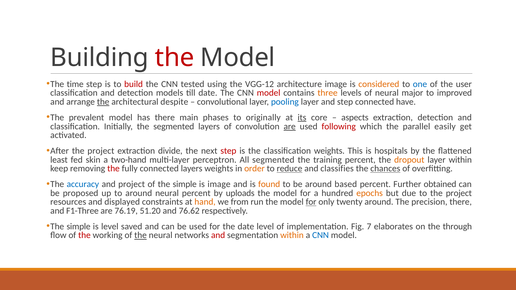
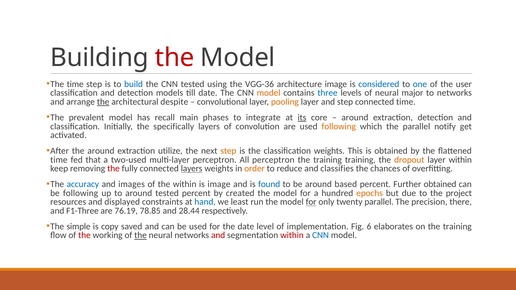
build colour: red -> blue (134, 84)
VGG-12: VGG-12 -> VGG-36 (260, 84)
considered colour: orange -> blue (379, 84)
model colour: red -> orange (269, 93)
three colour: orange -> blue (328, 93)
to improved: improved -> networks (454, 93)
pooling colour: blue -> orange (285, 102)
connected have: have -> time (406, 102)
has there: there -> recall (165, 118)
originally: originally -> integrate (263, 118)
aspects: aspects -> around (355, 118)
the segmented: segmented -> specifically (174, 126)
are underline: present -> none (290, 126)
following colour: red -> orange (339, 126)
easily: easily -> notify (445, 126)
After the project: project -> around (101, 151)
divide: divide -> utilize (170, 151)
step colour: red -> orange (228, 151)
is hospitals: hospitals -> obtained (391, 151)
least: least -> time (59, 160)
skin: skin -> that (93, 160)
two-hand: two-hand -> two-used (129, 160)
All segmented: segmented -> perceptron (273, 160)
training percent: percent -> training (360, 160)
layers underline: none -> present (192, 169)
reduce underline: present -> none (289, 169)
chances underline: present -> none (385, 169)
and project: project -> images (132, 184)
of the simple: simple -> within (185, 184)
found colour: orange -> blue (269, 184)
be proposed: proposed -> following (81, 193)
around neural: neural -> tested (167, 193)
uploads: uploads -> created (240, 193)
hand colour: orange -> blue (205, 202)
from: from -> least (240, 202)
twenty around: around -> parallel (379, 202)
51.20: 51.20 -> 78.85 (150, 211)
76.62: 76.62 -> 28.44 (189, 211)
is level: level -> copy (110, 227)
7: 7 -> 6 (369, 227)
on the through: through -> training (457, 227)
within colour: orange -> red (292, 236)
